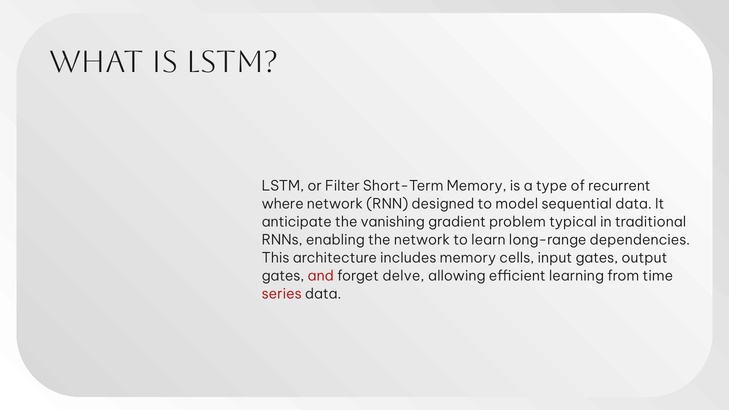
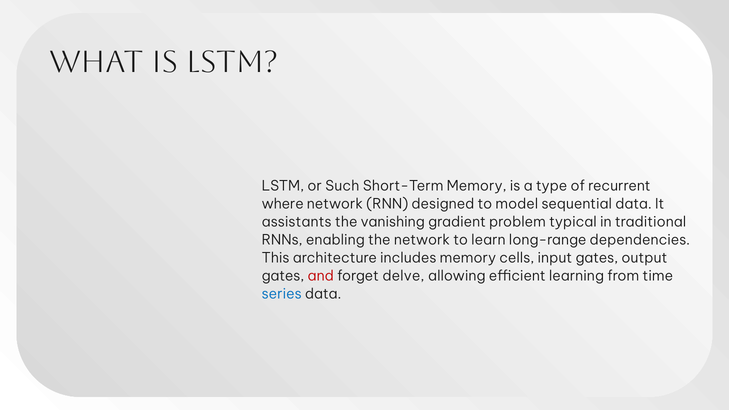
Filter: Filter -> Such (342, 186)
anticipate: anticipate -> assistants (297, 222)
series colour: red -> blue (282, 294)
